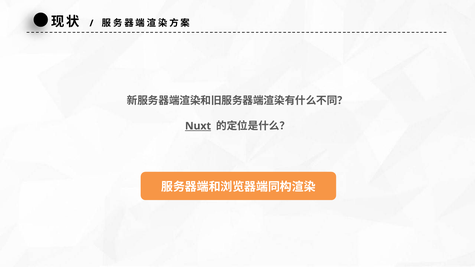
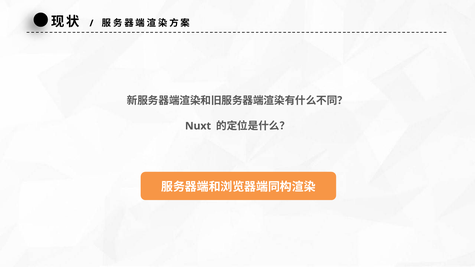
Nuxt underline: present -> none (198, 126)
